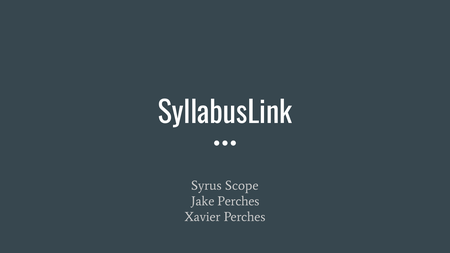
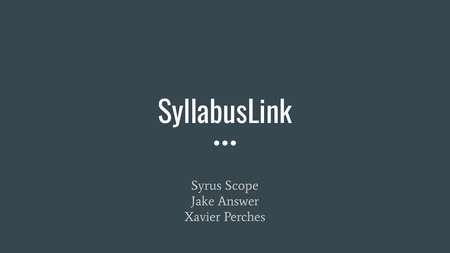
Jake Perches: Perches -> Answer (238, 201)
